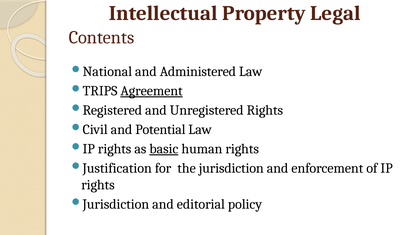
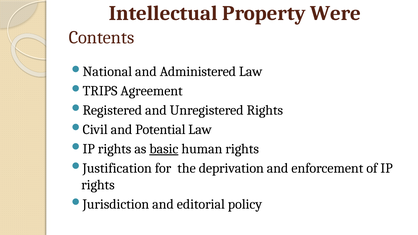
Legal: Legal -> Were (336, 13)
Agreement underline: present -> none (152, 91)
jurisdiction: jurisdiction -> deprivation (231, 168)
